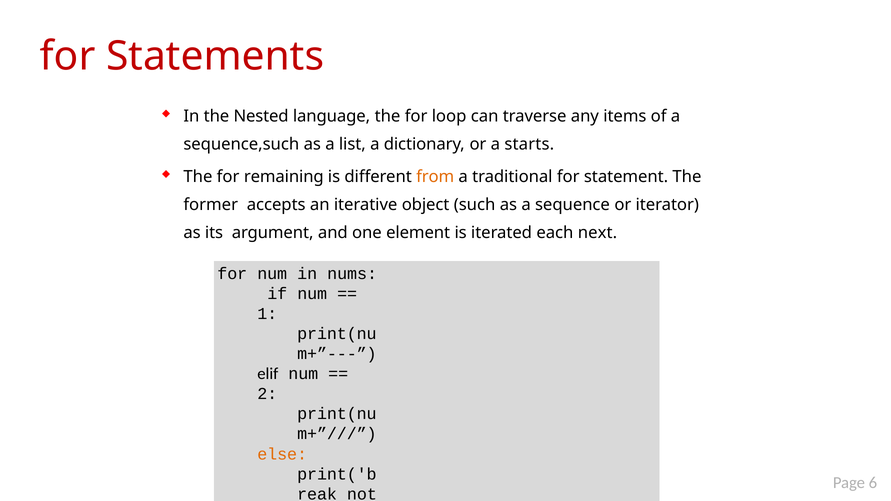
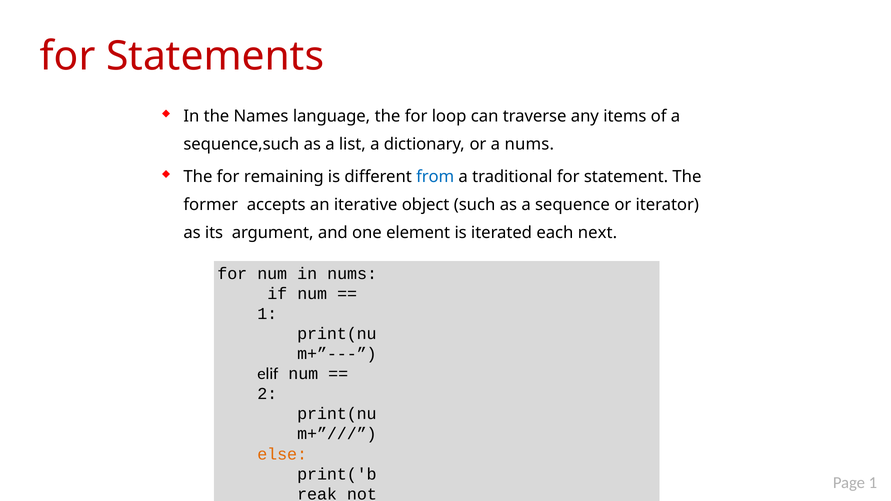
Nested: Nested -> Names (261, 116)
a starts: starts -> nums (529, 144)
from colour: orange -> blue (435, 177)
Page 6: 6 -> 1 (873, 483)
